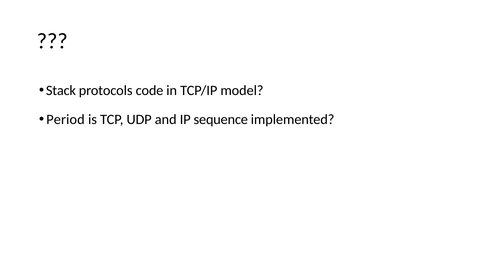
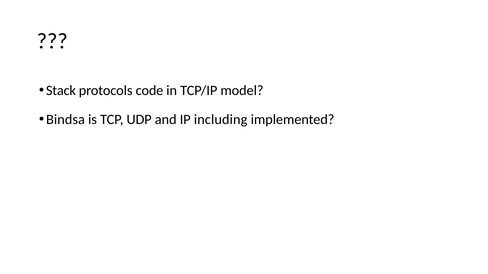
Period: Period -> Bindsa (66, 120)
sequence: sequence -> including (221, 120)
